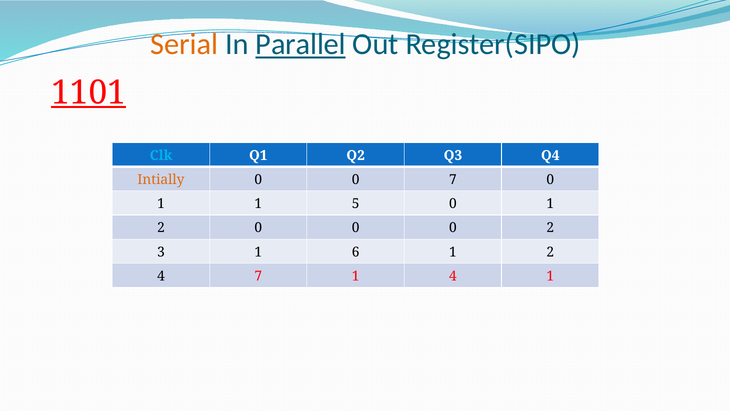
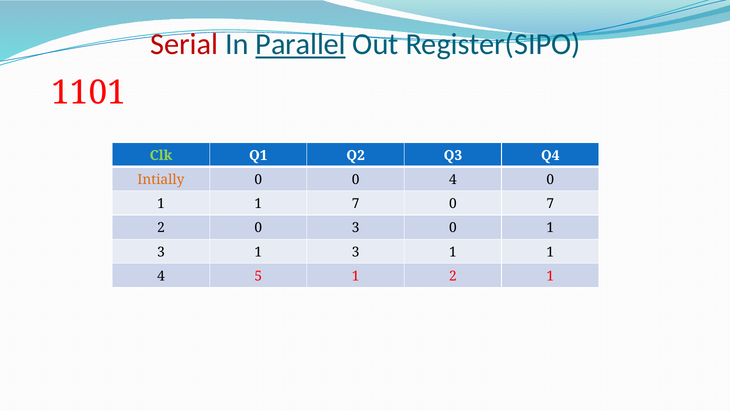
Serial colour: orange -> red (184, 44)
1101 underline: present -> none (89, 93)
Clk colour: light blue -> light green (161, 155)
0 7: 7 -> 4 (453, 179)
1 5: 5 -> 7 (356, 204)
1: 1 -> 7 (550, 204)
2 0 0: 0 -> 3 (356, 228)
2: 2 -> 1 (550, 228)
3 1 6: 6 -> 3 (356, 252)
2: 2 -> 1 (550, 252)
4 7: 7 -> 5 (258, 276)
1 4: 4 -> 2 (453, 276)
